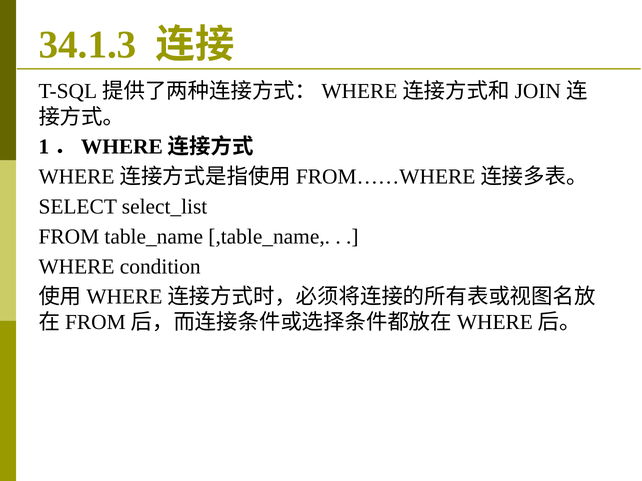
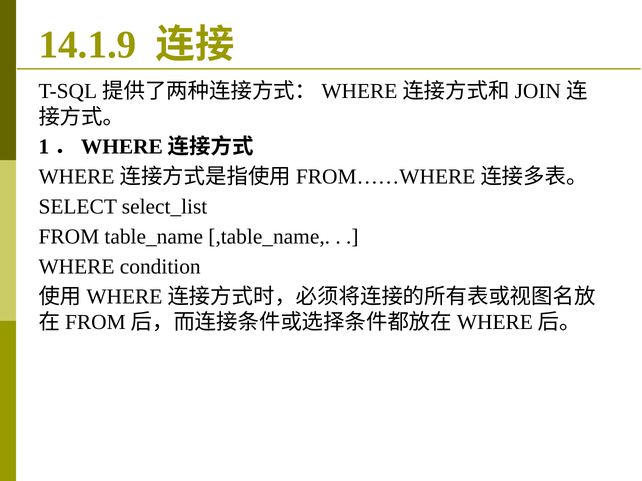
34.1.3: 34.1.3 -> 14.1.9 (88, 45)
